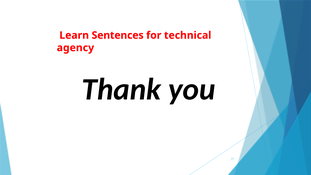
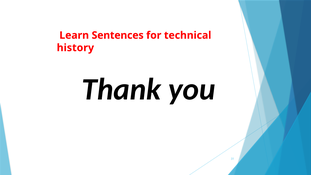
agency: agency -> history (75, 48)
